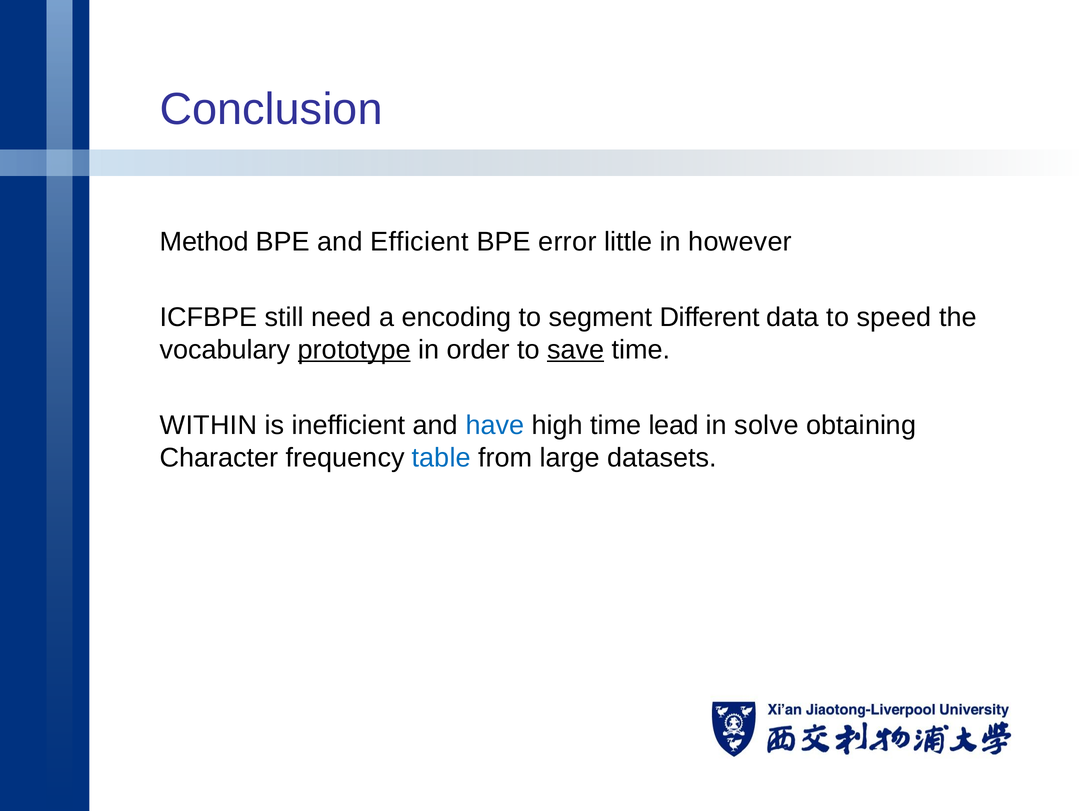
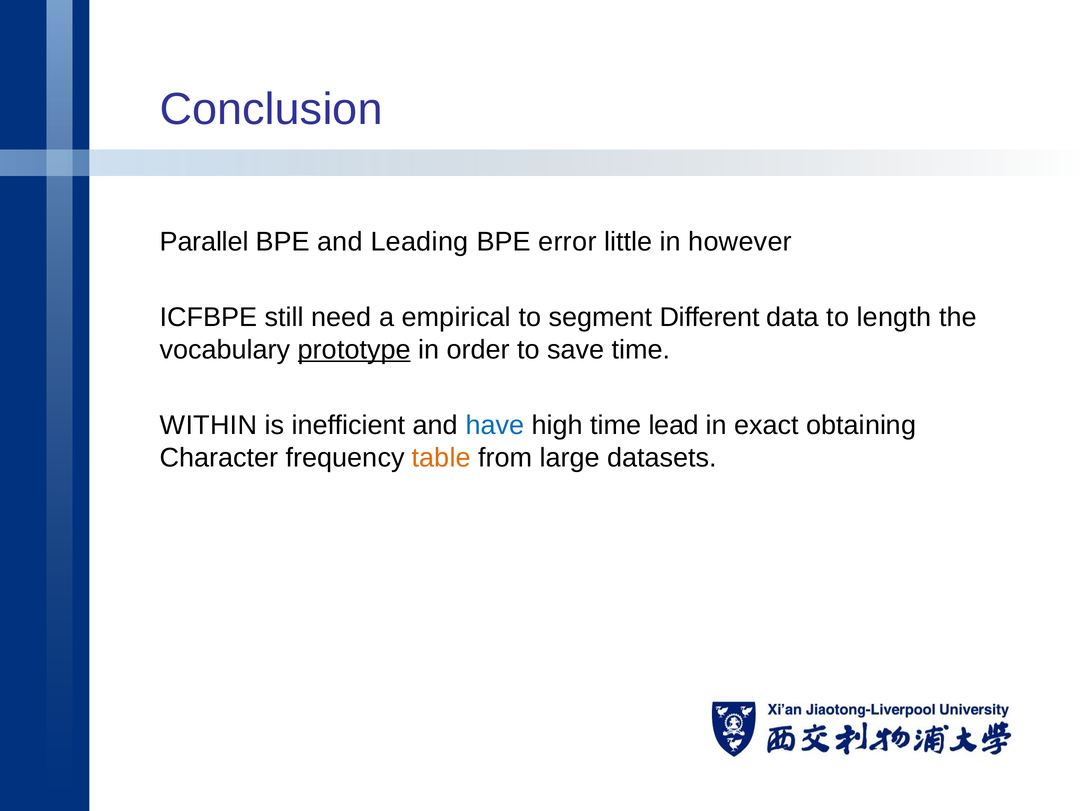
Method: Method -> Parallel (204, 242)
Efficient: Efficient -> Leading (419, 242)
encoding: encoding -> empirical (456, 318)
speed: speed -> length (894, 318)
save underline: present -> none (576, 350)
solve: solve -> exact (767, 426)
table colour: blue -> orange (441, 458)
